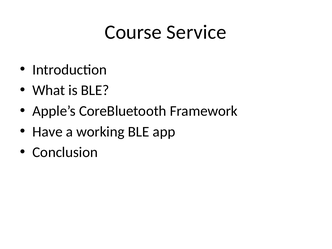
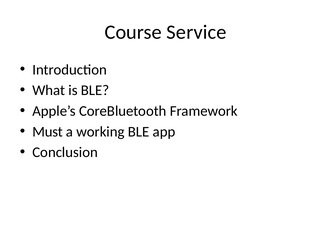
Have: Have -> Must (48, 132)
